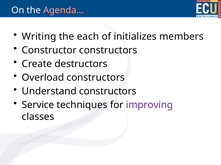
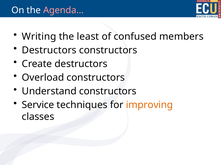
each: each -> least (88, 37)
initializes: initializes -> confused (135, 37)
Constructor: Constructor -> Destructors (49, 50)
improving colour: purple -> orange (149, 105)
